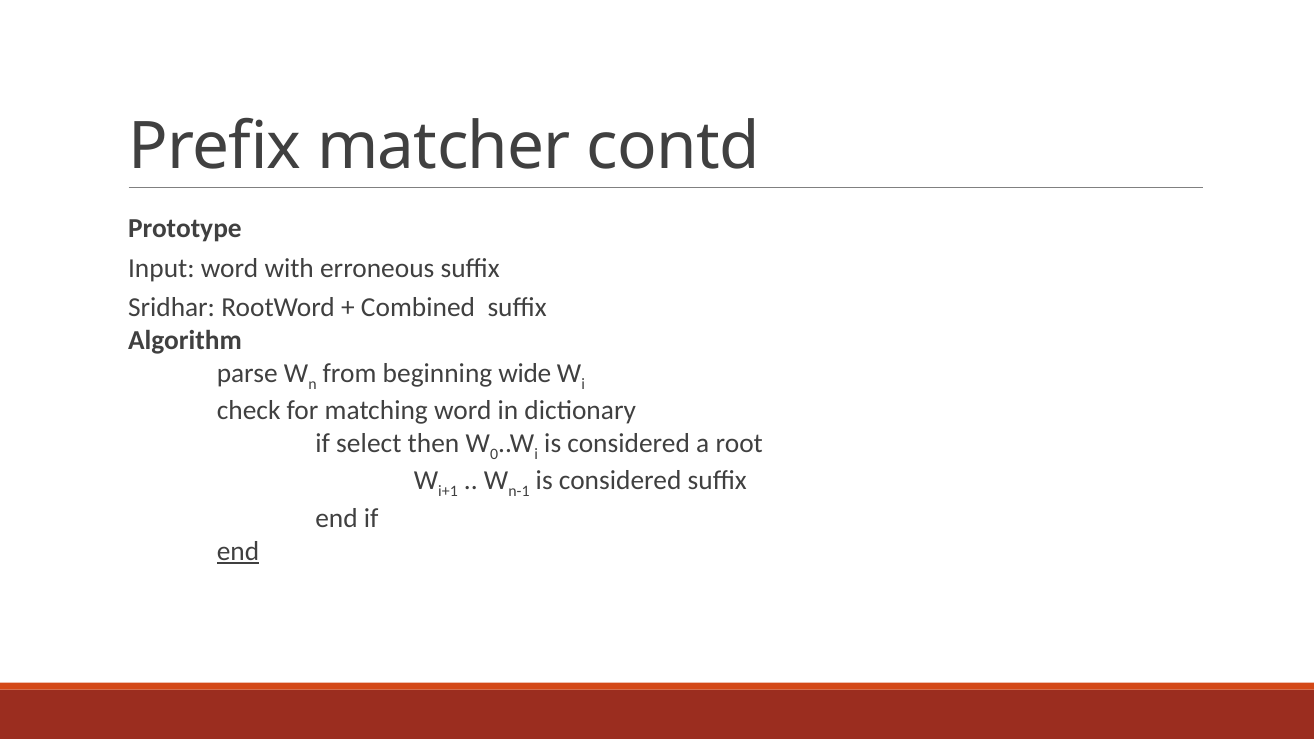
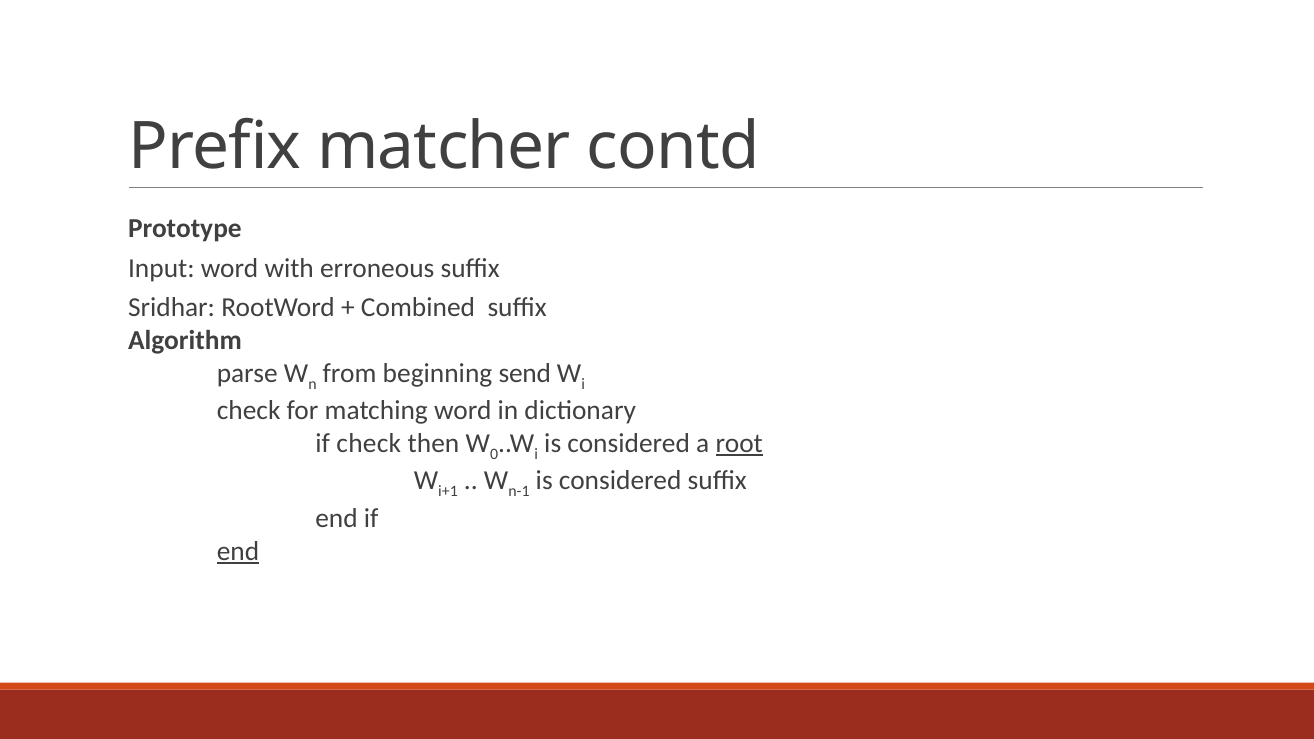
wide: wide -> send (525, 373)
if select: select -> check (369, 444)
root underline: none -> present (739, 444)
